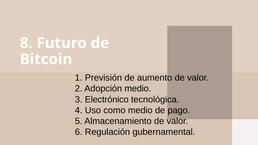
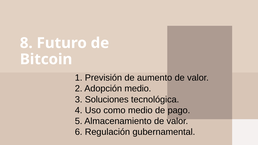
Electrónico: Electrónico -> Soluciones (107, 100)
